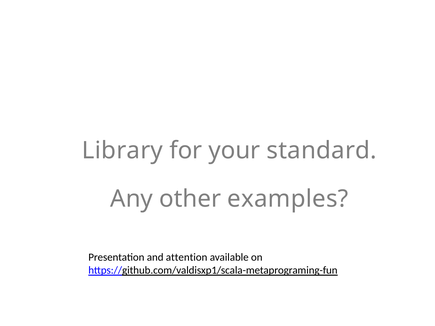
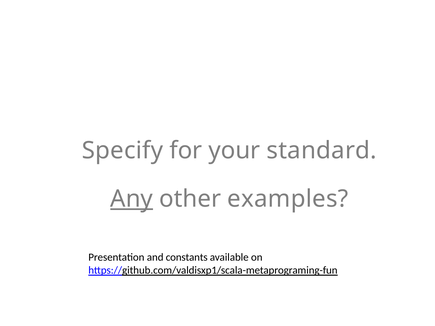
Library: Library -> Specify (122, 151)
Any underline: none -> present (132, 199)
attention: attention -> constants (187, 258)
